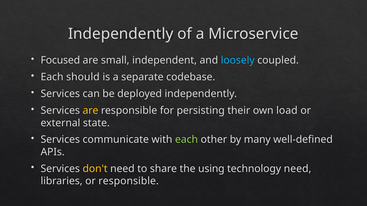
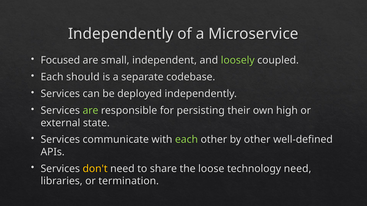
loosely colour: light blue -> light green (238, 60)
are colour: yellow -> light green (90, 111)
load: load -> high (287, 111)
by many: many -> other (257, 140)
using: using -> loose (211, 169)
or responsible: responsible -> termination (129, 181)
